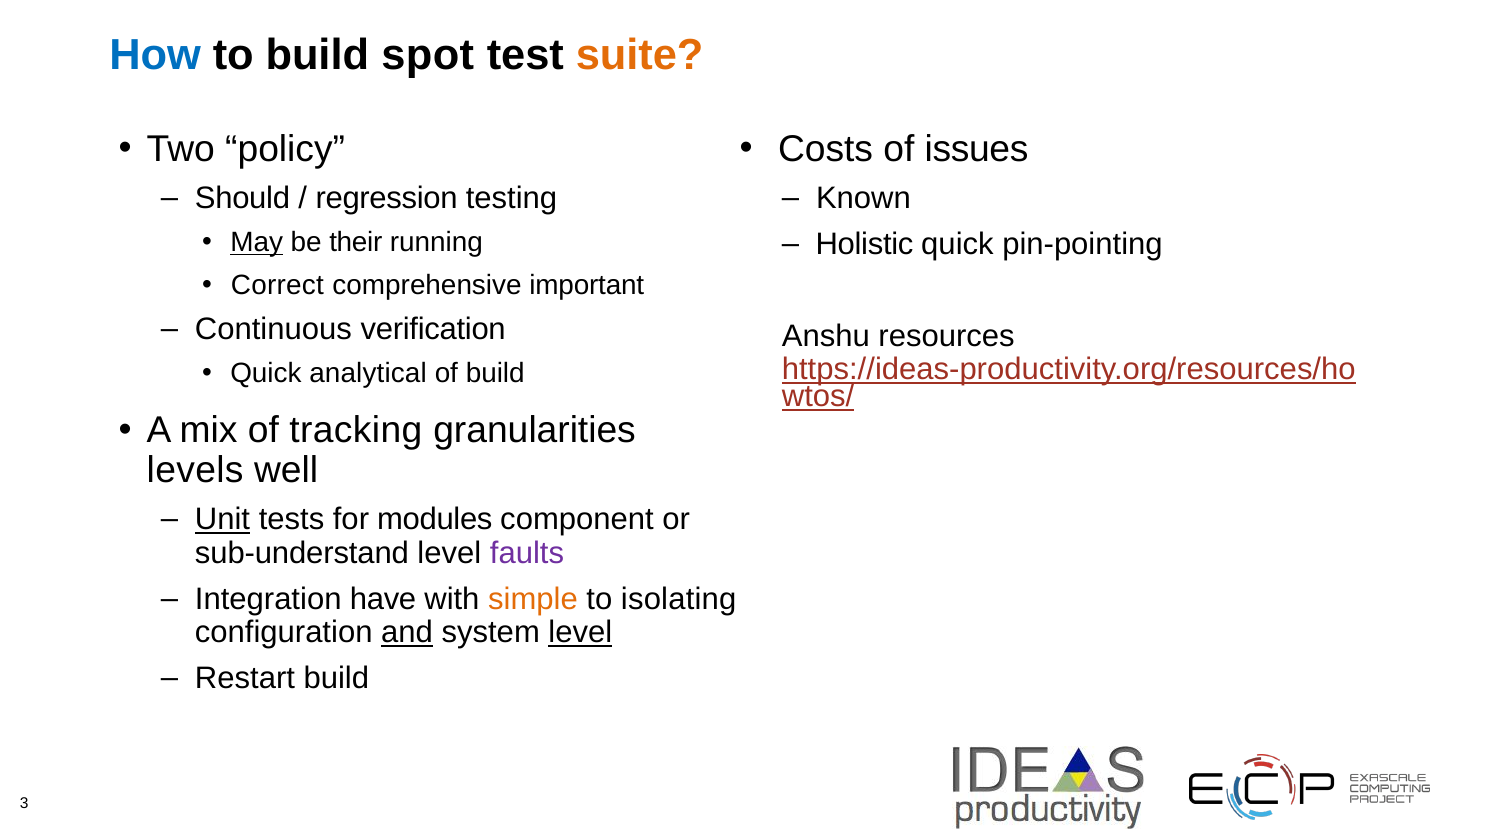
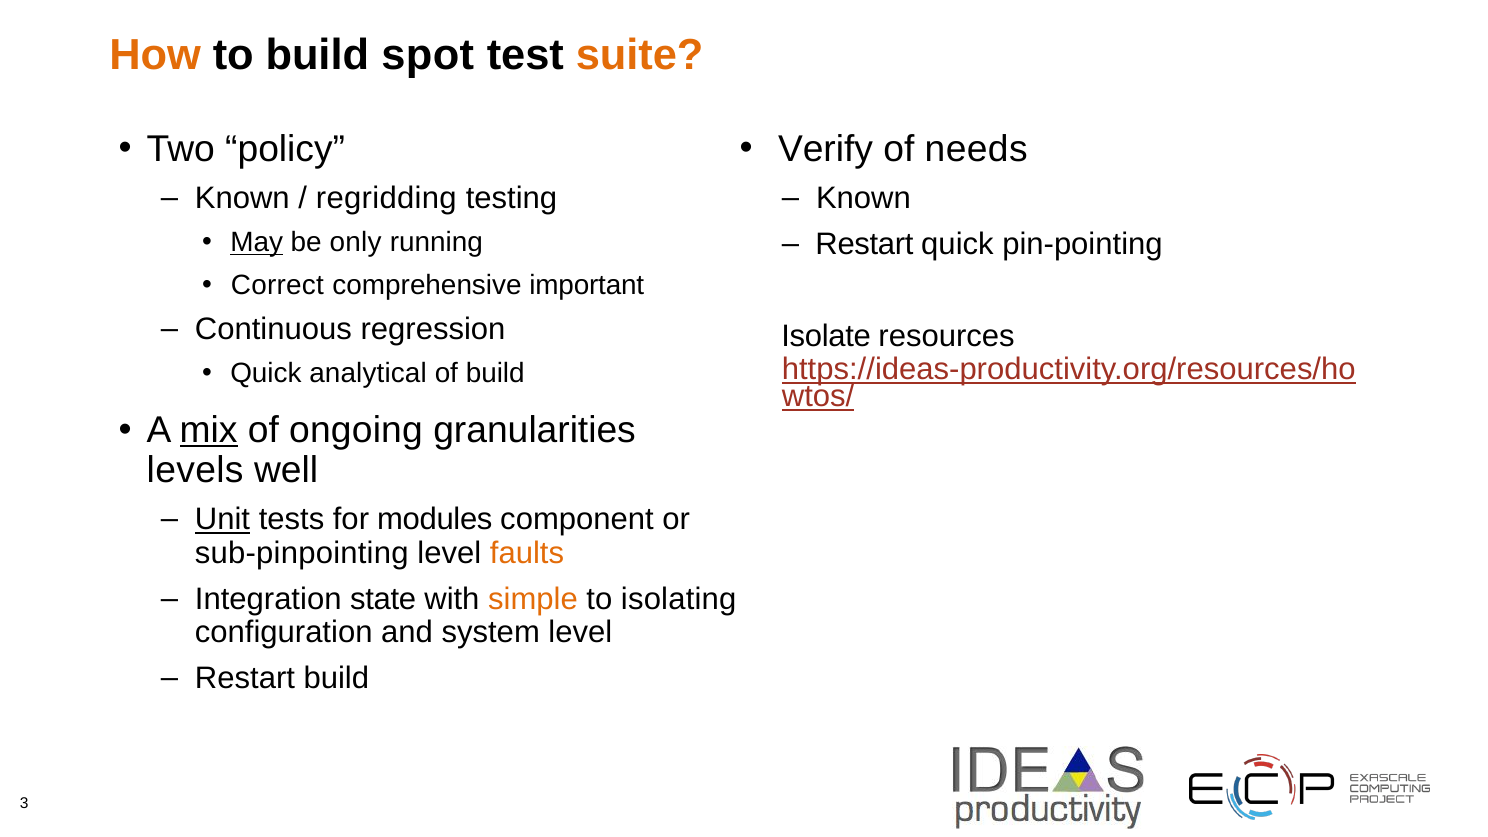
How colour: blue -> orange (155, 55)
Costs: Costs -> Verify (826, 149)
issues: issues -> needs (976, 149)
Should: Should -> Known (242, 198)
regression: regression -> regridding (386, 198)
their: their -> only (356, 243)
Holistic: Holistic -> Restart (864, 244)
verification: verification -> regression (433, 329)
Anshu: Anshu -> Isolate (826, 336)
mix underline: none -> present (209, 430)
tracking: tracking -> ongoing (356, 430)
sub-understand: sub-understand -> sub-pinpointing (302, 553)
faults colour: purple -> orange (527, 553)
have: have -> state (383, 599)
and underline: present -> none (407, 633)
level underline: present -> none (580, 633)
